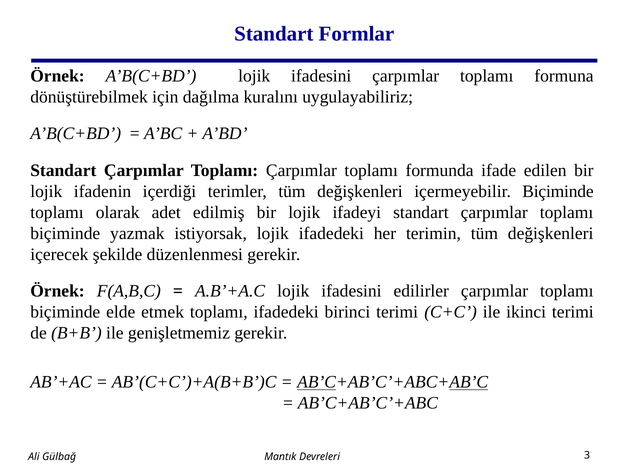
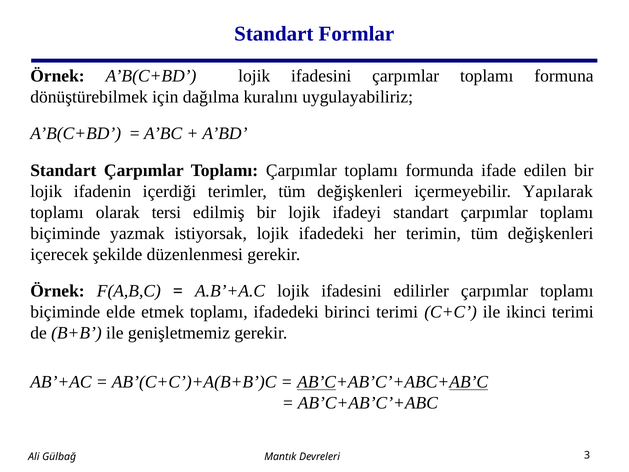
içermeyebilir Biçiminde: Biçiminde -> Yapılarak (558, 191)
adet: adet -> tersi (166, 212)
